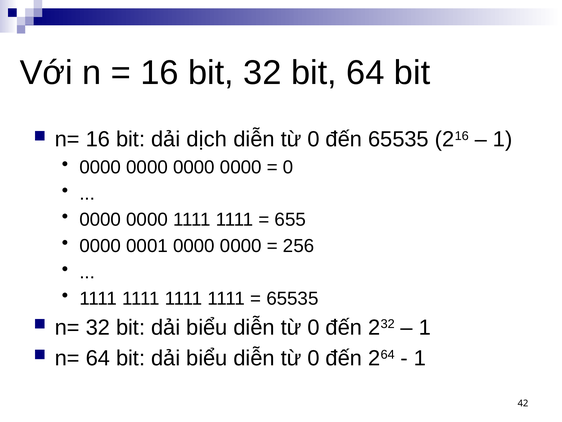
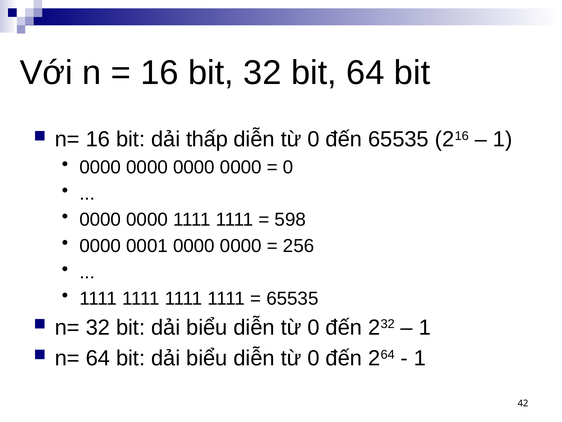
dịch: dịch -> thấp (207, 139)
655: 655 -> 598 (290, 220)
